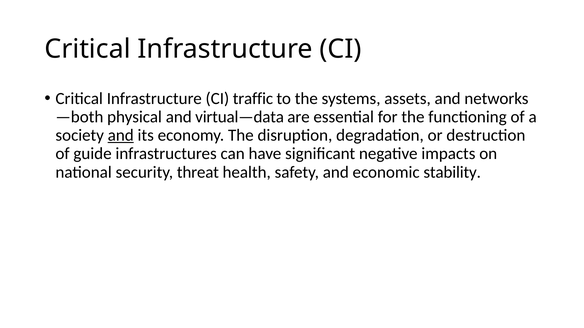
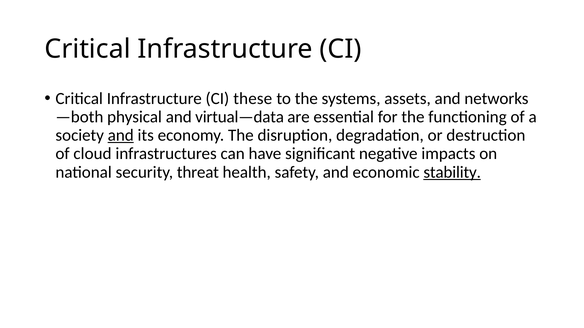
traffic: traffic -> these (253, 99)
guide: guide -> cloud (93, 154)
stability underline: none -> present (452, 172)
